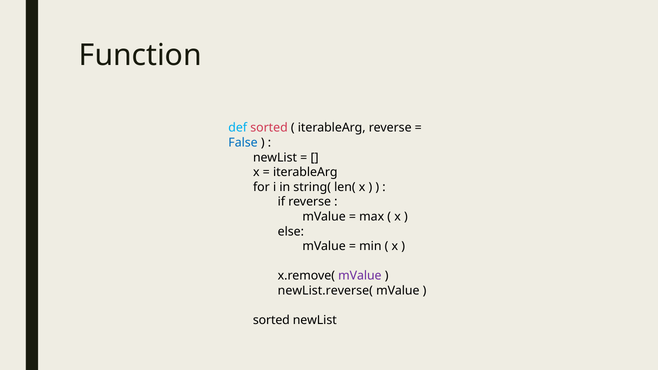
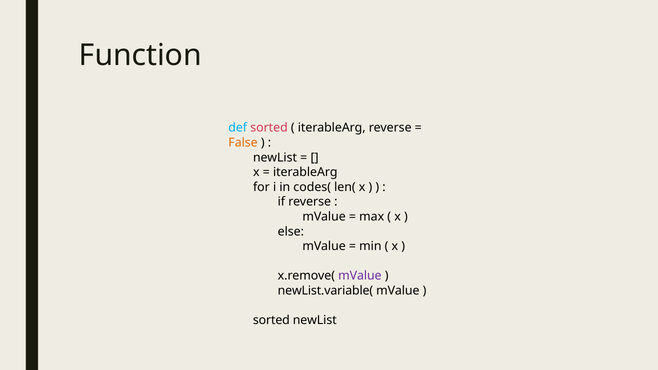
False colour: blue -> orange (243, 143)
string(: string( -> codes( (312, 187)
newList.reverse(: newList.reverse( -> newList.variable( (325, 291)
